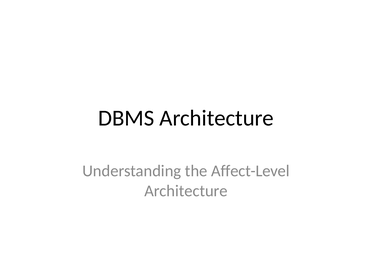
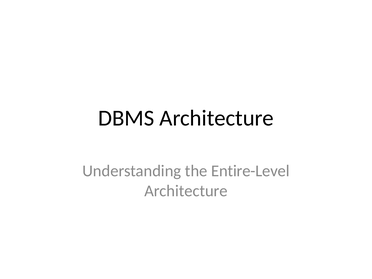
Affect-Level: Affect-Level -> Entire-Level (250, 171)
